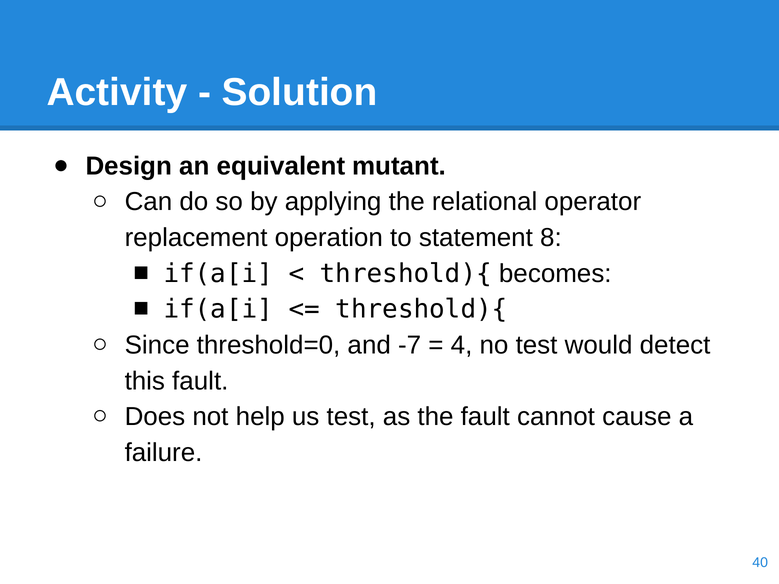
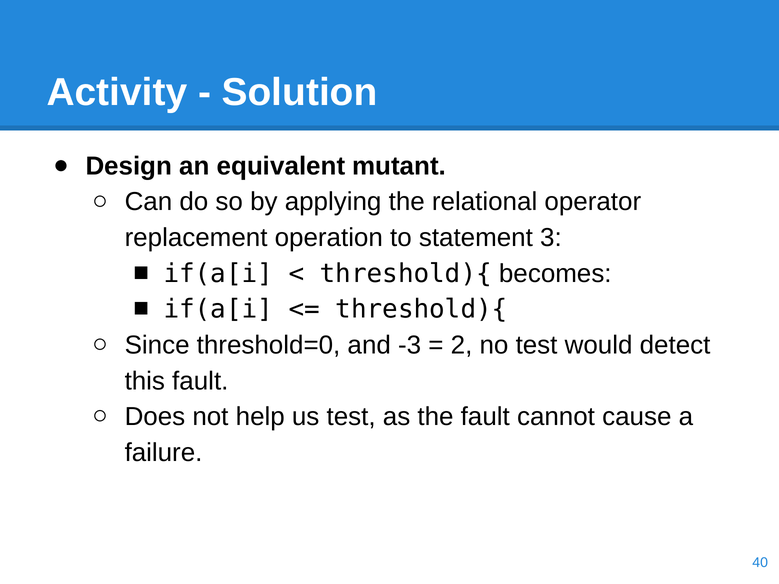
8: 8 -> 3 (551, 238)
-7: -7 -> -3 (410, 345)
4: 4 -> 2 (461, 345)
